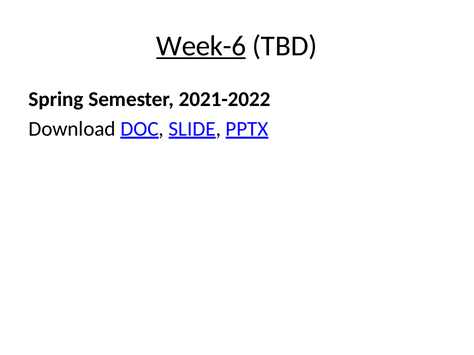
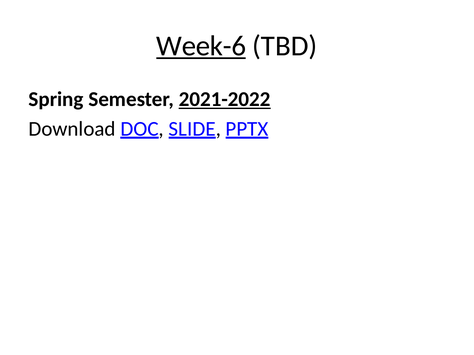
2021-2022 underline: none -> present (225, 99)
